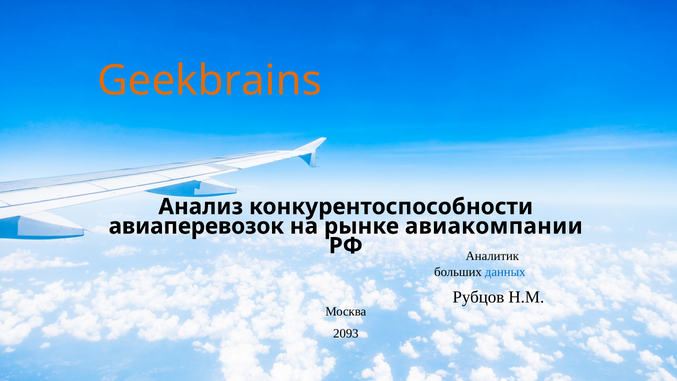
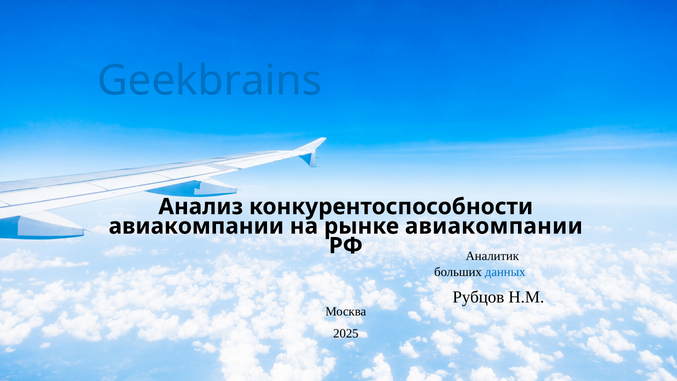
Geekbrains colour: orange -> blue (210, 81)
авиаперевозок: авиаперевозок -> авиакомпании (196, 226)
2093: 2093 -> 2025 (346, 333)
